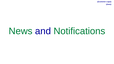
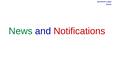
Notifications colour: green -> red (79, 31)
